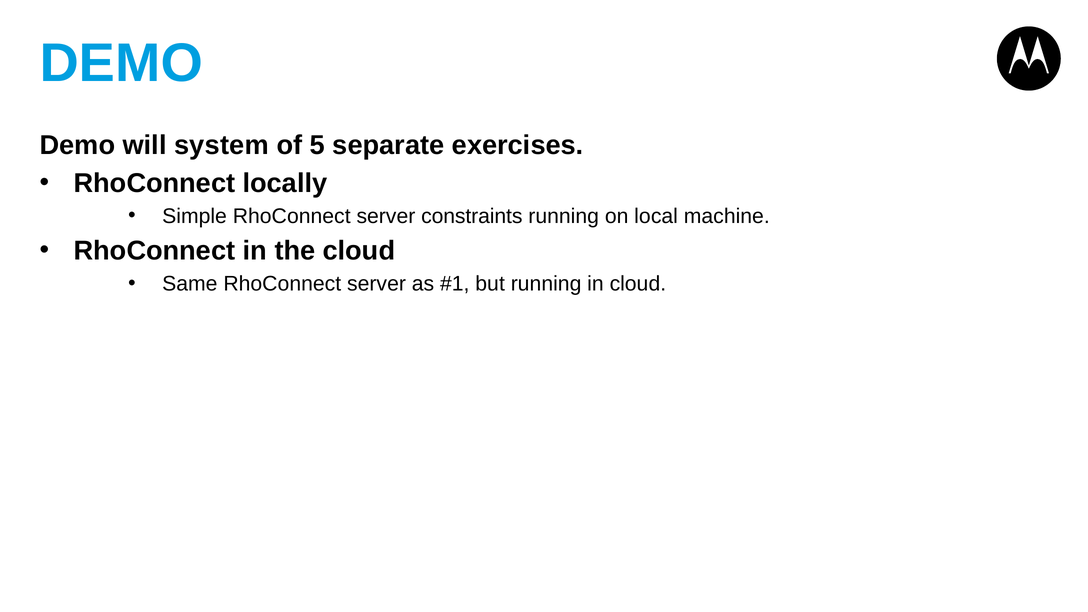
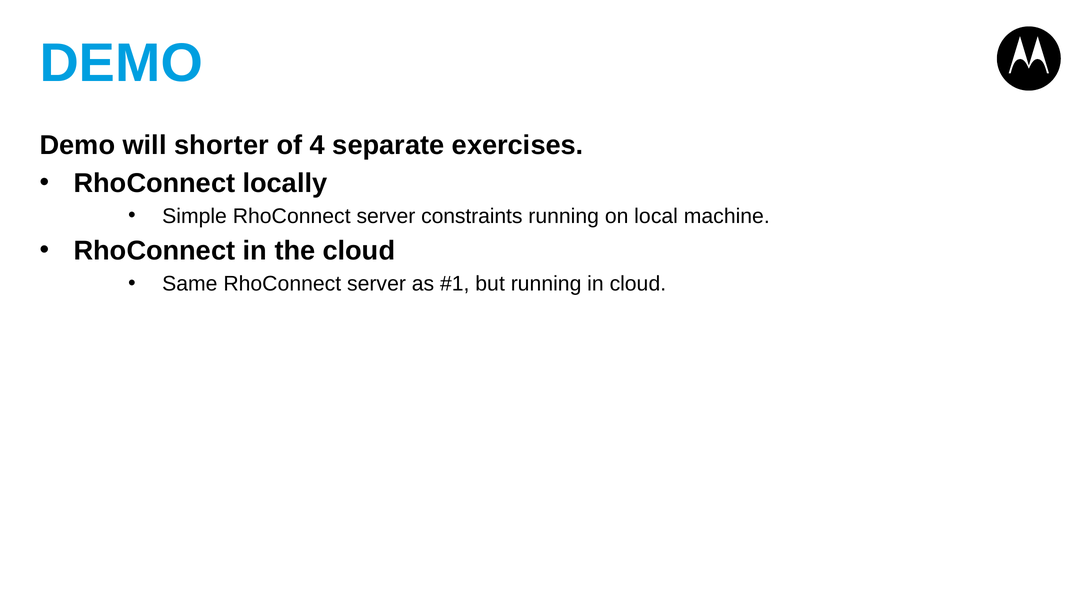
system: system -> shorter (221, 145)
5: 5 -> 4 (317, 145)
